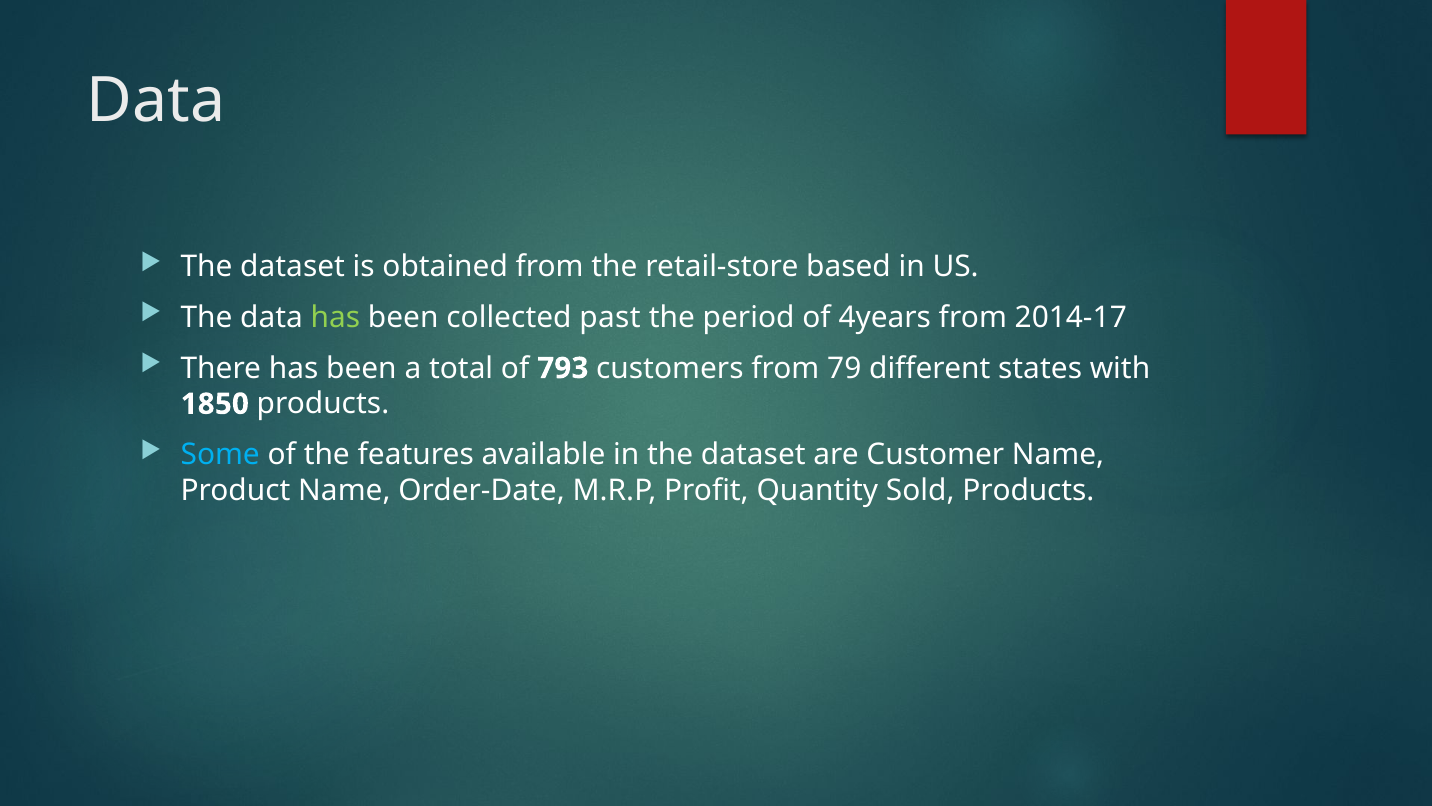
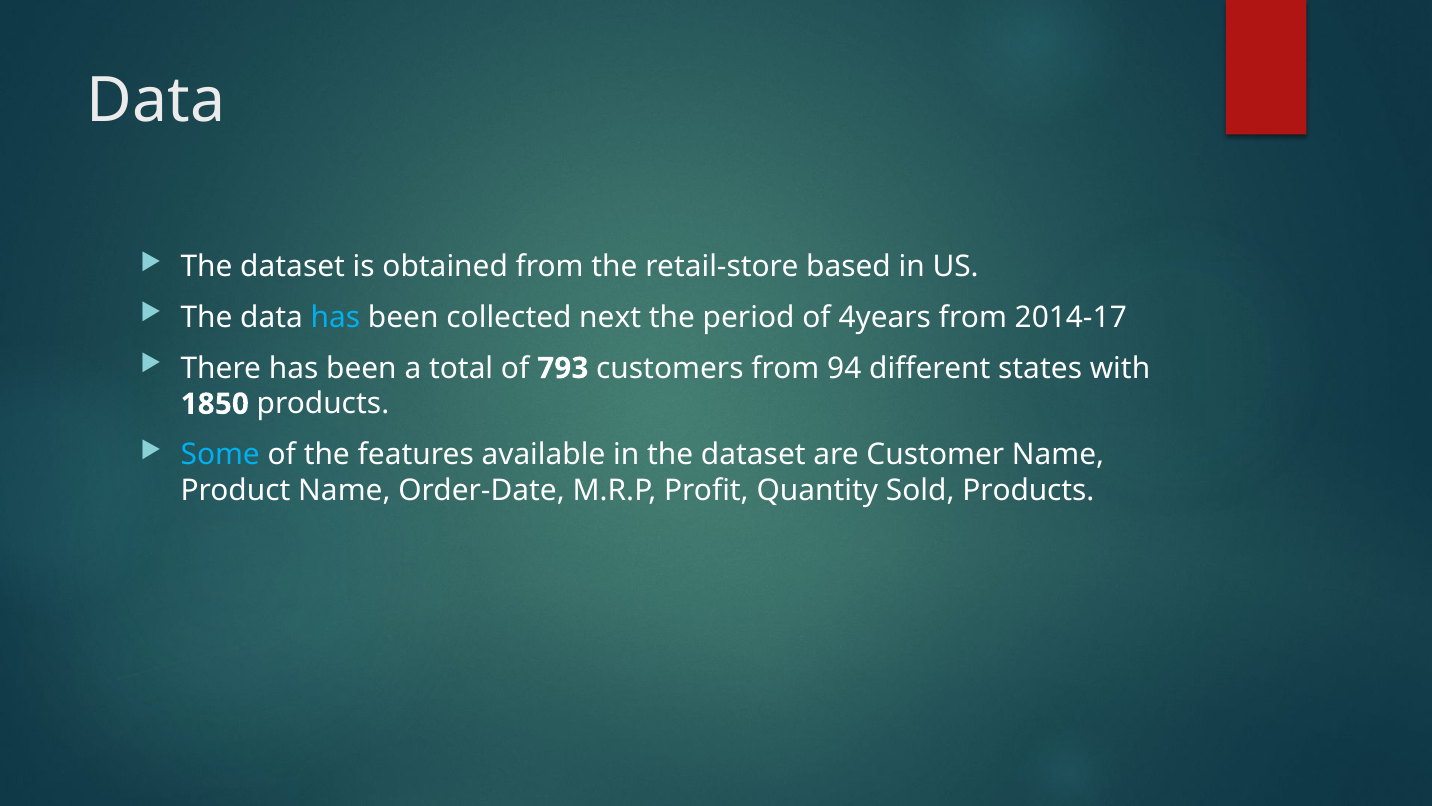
has colour: light green -> light blue (335, 317)
past: past -> next (610, 317)
79: 79 -> 94 (844, 368)
